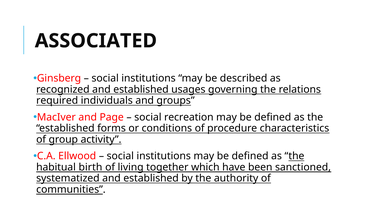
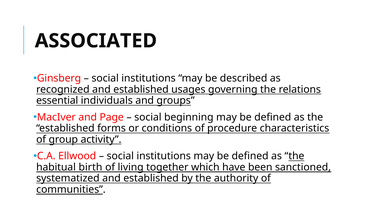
required: required -> essential (57, 100)
recreation: recreation -> beginning (189, 117)
